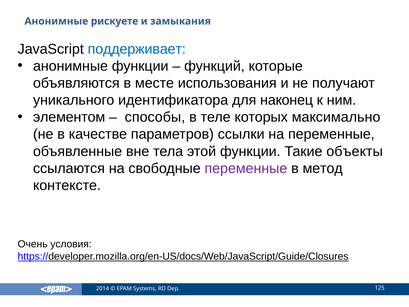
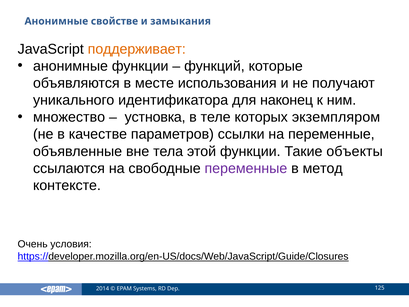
рискуете: рискуете -> свойстве (114, 21)
поддерживает colour: blue -> orange (137, 49)
элементом: элементом -> множество (69, 117)
способы: способы -> устновка (155, 117)
максимально: максимально -> экземпляром (336, 117)
